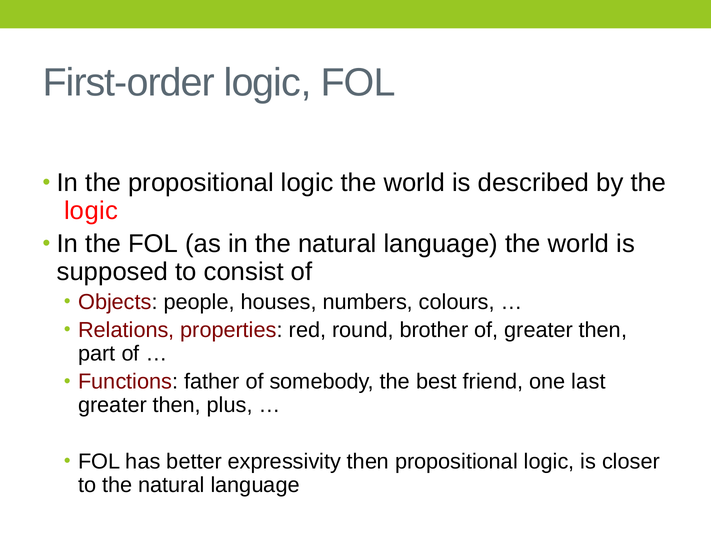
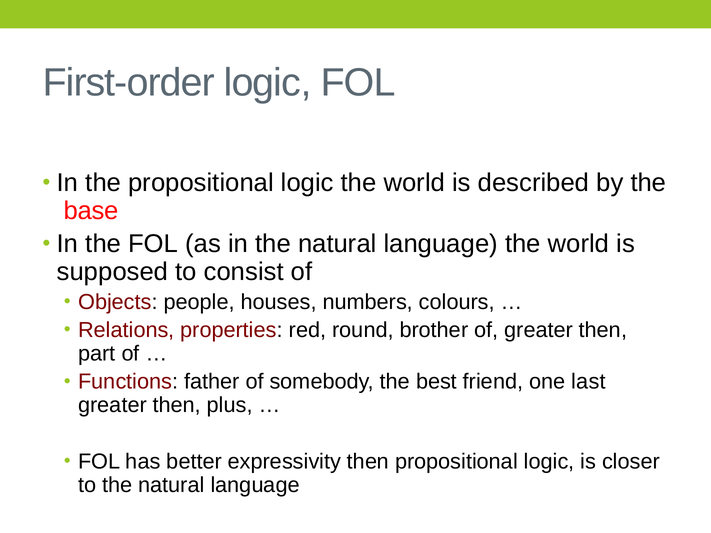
logic: logic -> base (91, 211)
